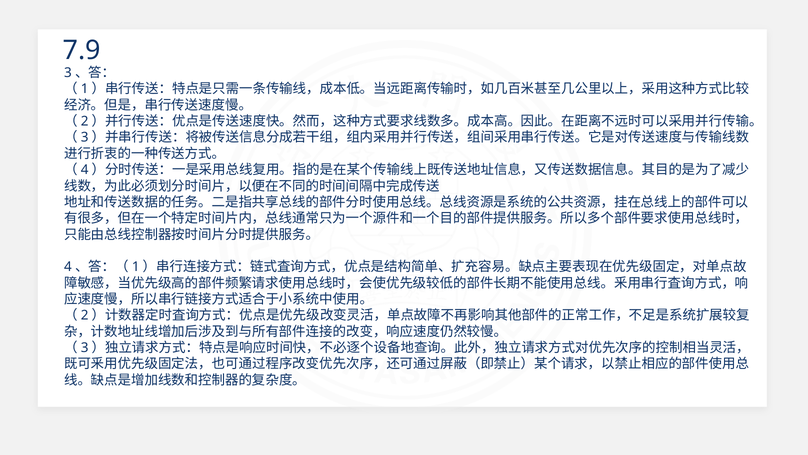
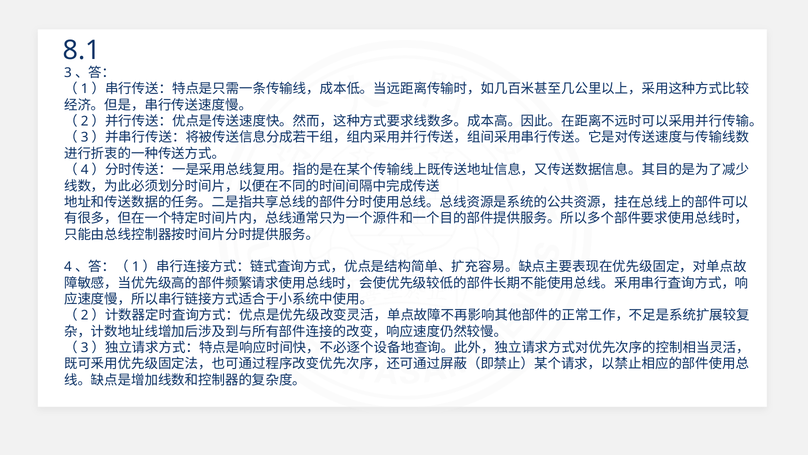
7.9: 7.9 -> 8.1 (82, 50)
